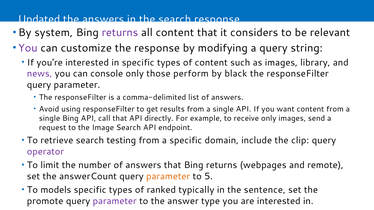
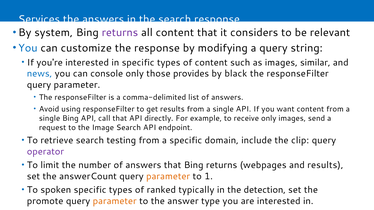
Updated: Updated -> Services (39, 19)
You colour: purple -> blue (28, 48)
library: library -> similar (315, 63)
news colour: purple -> blue (40, 74)
perform: perform -> provides (191, 74)
and remote: remote -> results (325, 165)
5: 5 -> 1 (209, 177)
models: models -> spoken (56, 190)
sentence: sentence -> detection (265, 190)
parameter colour: purple -> orange (115, 201)
